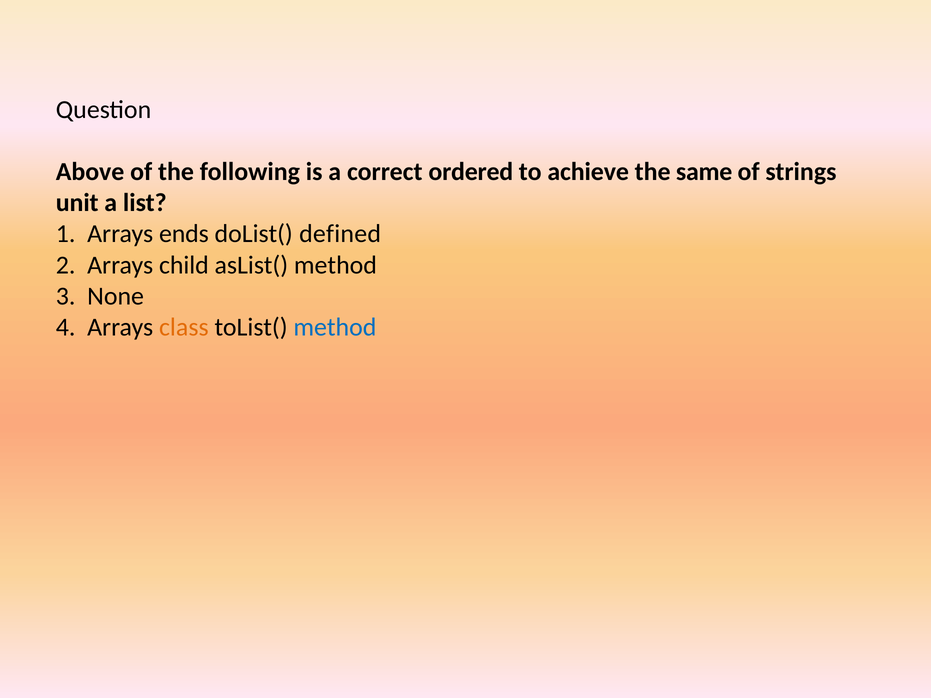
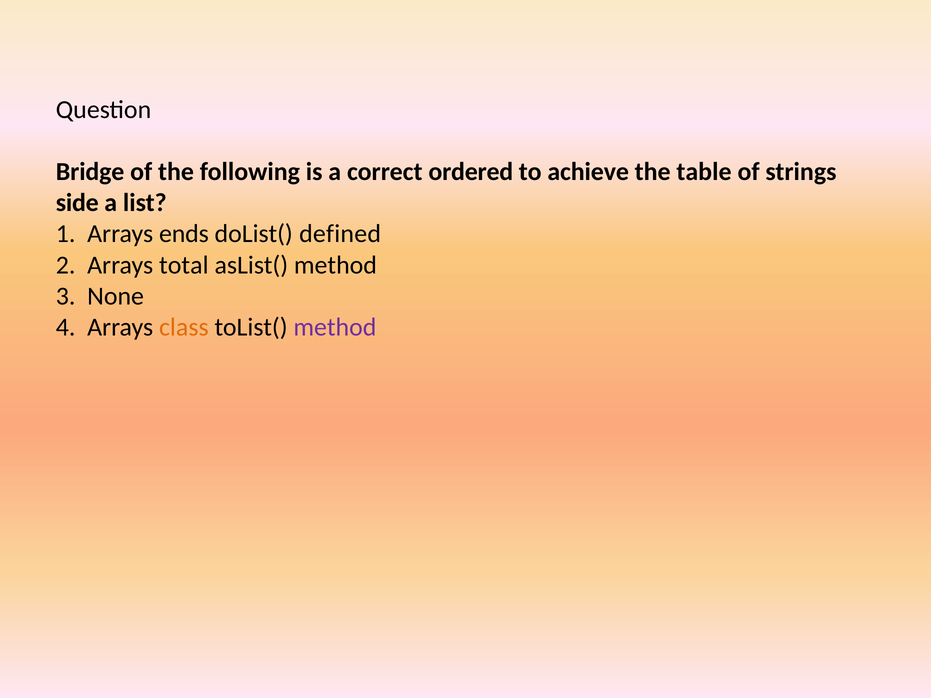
Above: Above -> Bridge (90, 172)
same: same -> table (704, 172)
unit: unit -> side (77, 203)
child: child -> total (184, 265)
method colour: blue -> purple (335, 327)
